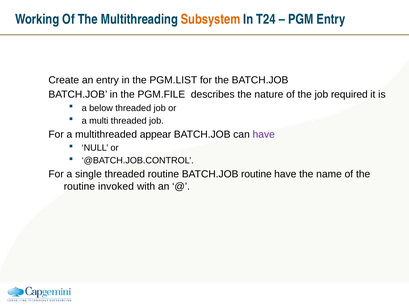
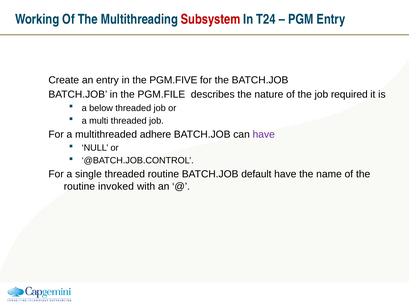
Subsystem colour: orange -> red (211, 19)
PGM.LIST: PGM.LIST -> PGM.FIVE (173, 80)
appear: appear -> adhere (156, 134)
BATCH.JOB routine: routine -> default (256, 174)
